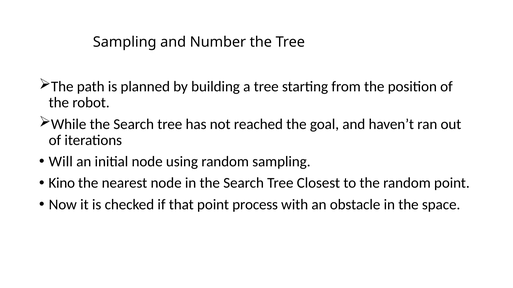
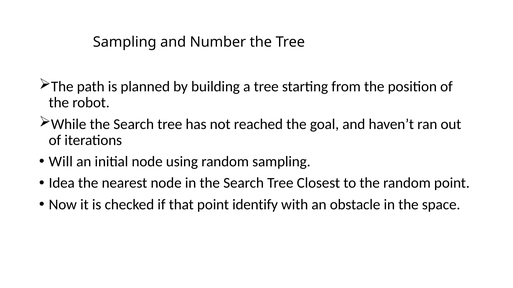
Kino: Kino -> Idea (62, 183)
process: process -> identify (255, 205)
